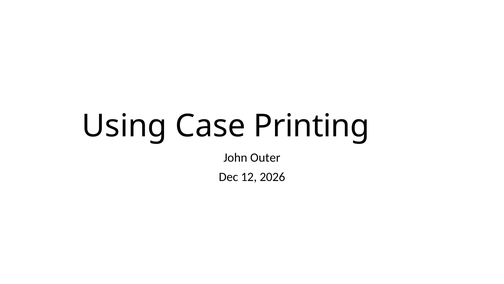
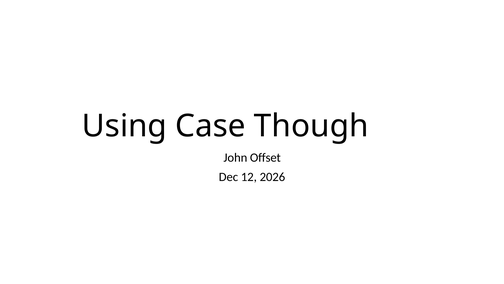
Printing: Printing -> Though (311, 126)
Outer: Outer -> Offset (265, 158)
